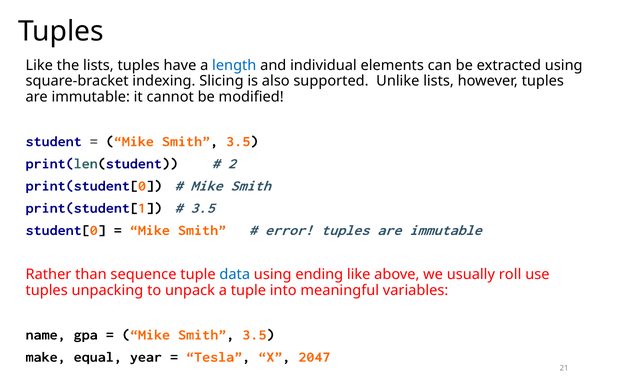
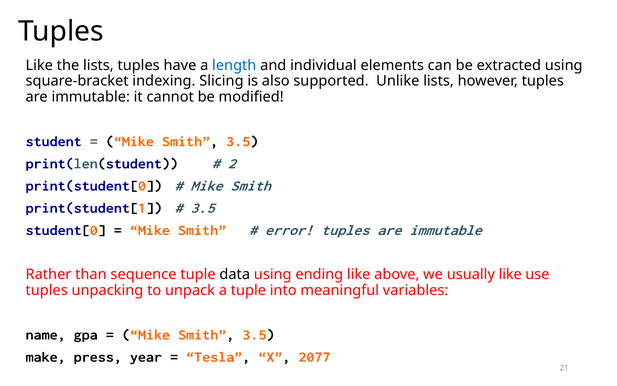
data colour: blue -> black (235, 274)
usually roll: roll -> like (510, 274)
equal: equal -> press (98, 357)
2047: 2047 -> 2077 (314, 357)
